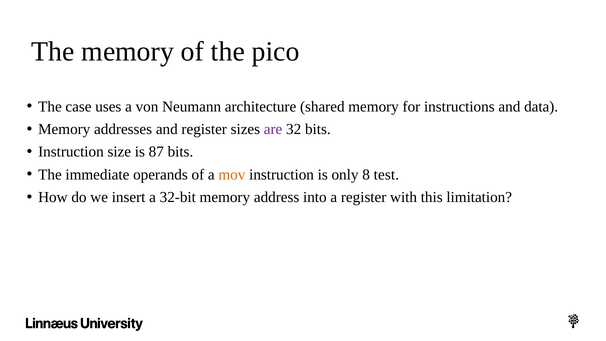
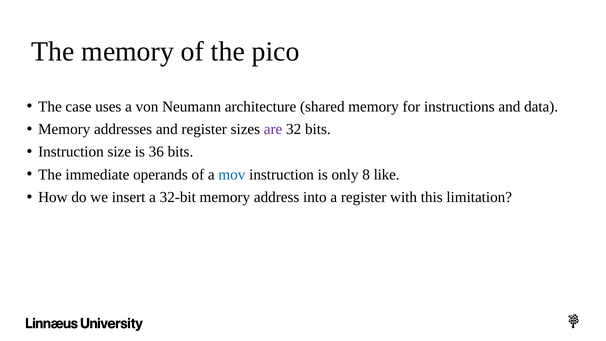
87: 87 -> 36 (156, 152)
mov colour: orange -> blue (232, 175)
test: test -> like (387, 175)
